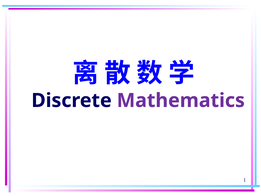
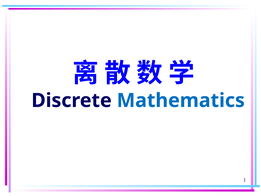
Mathematics colour: purple -> blue (181, 100)
